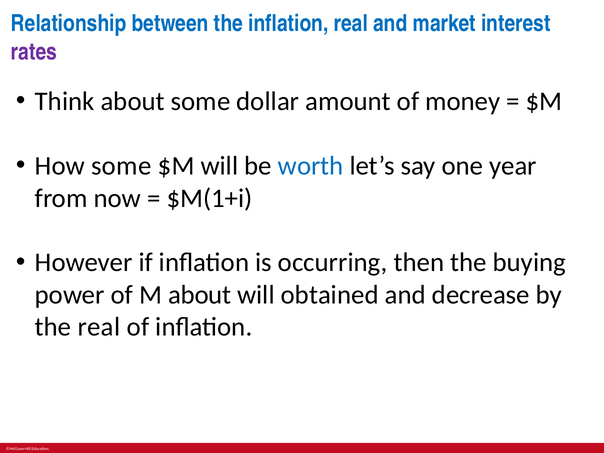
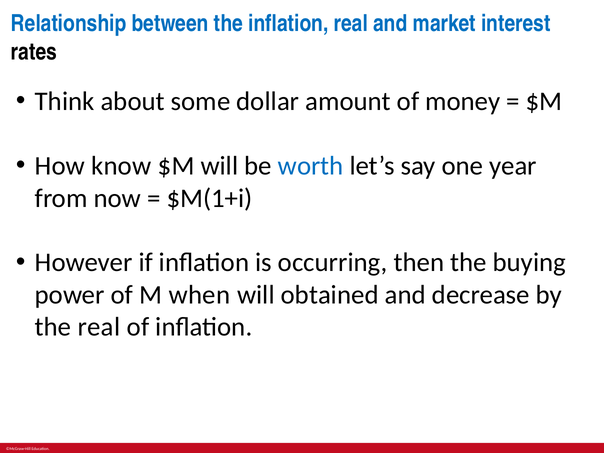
rates colour: purple -> black (34, 52)
How some: some -> know (121, 166)
M about: about -> when (199, 295)
